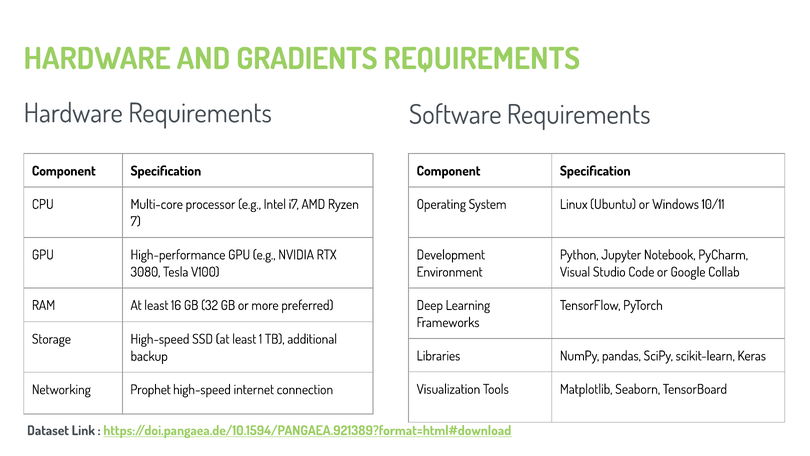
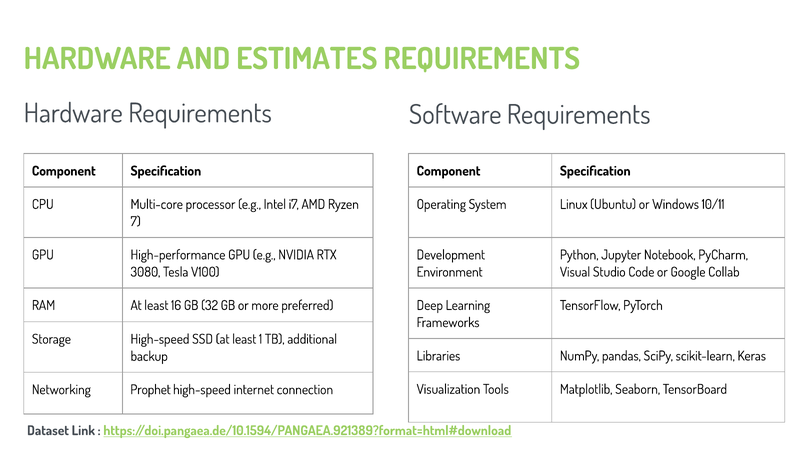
GRADIENTS: GRADIENTS -> ESTIMATES (307, 59)
